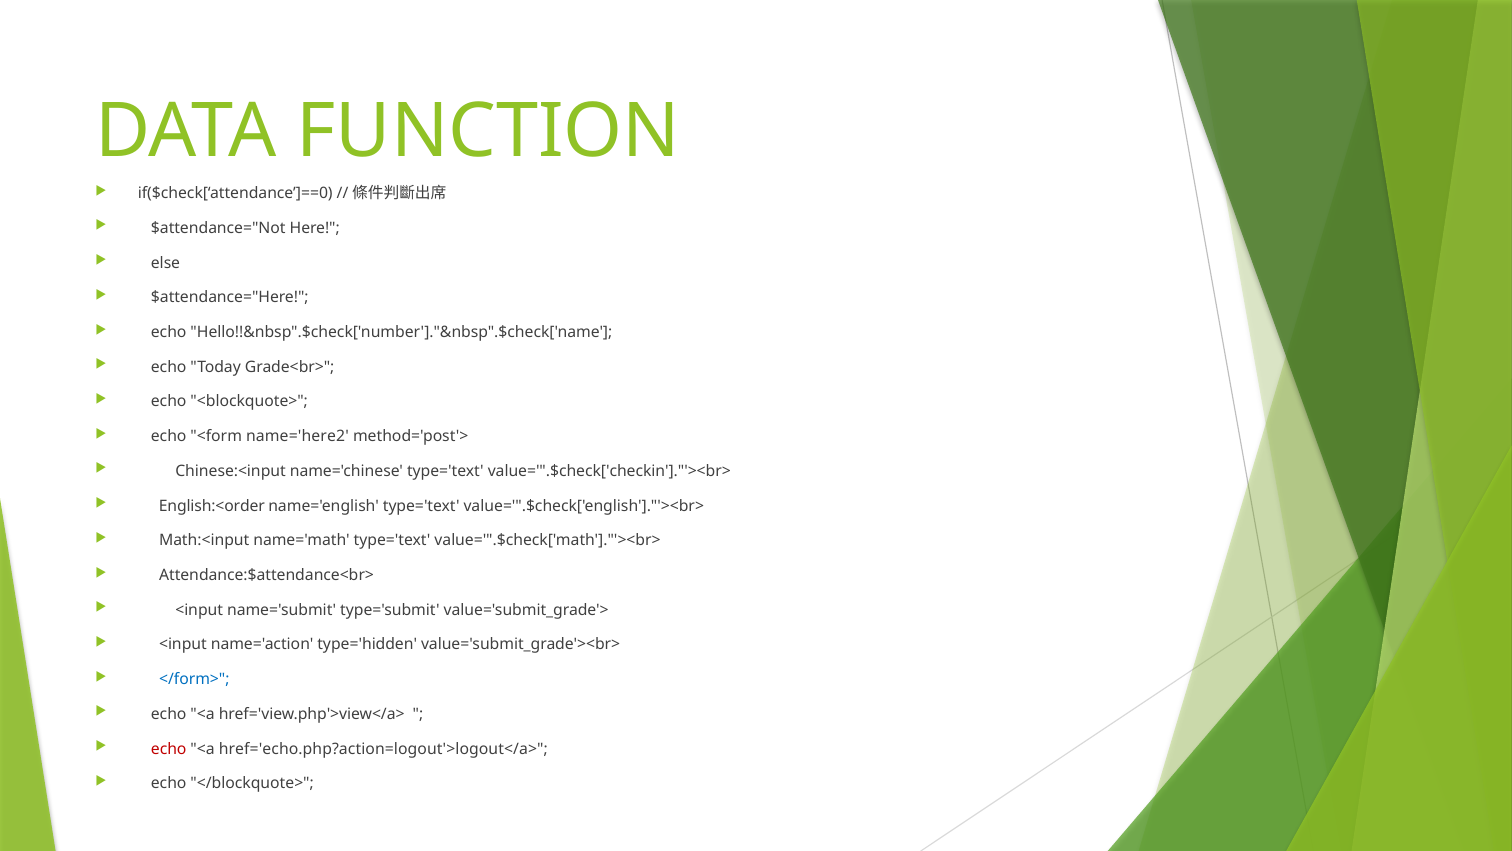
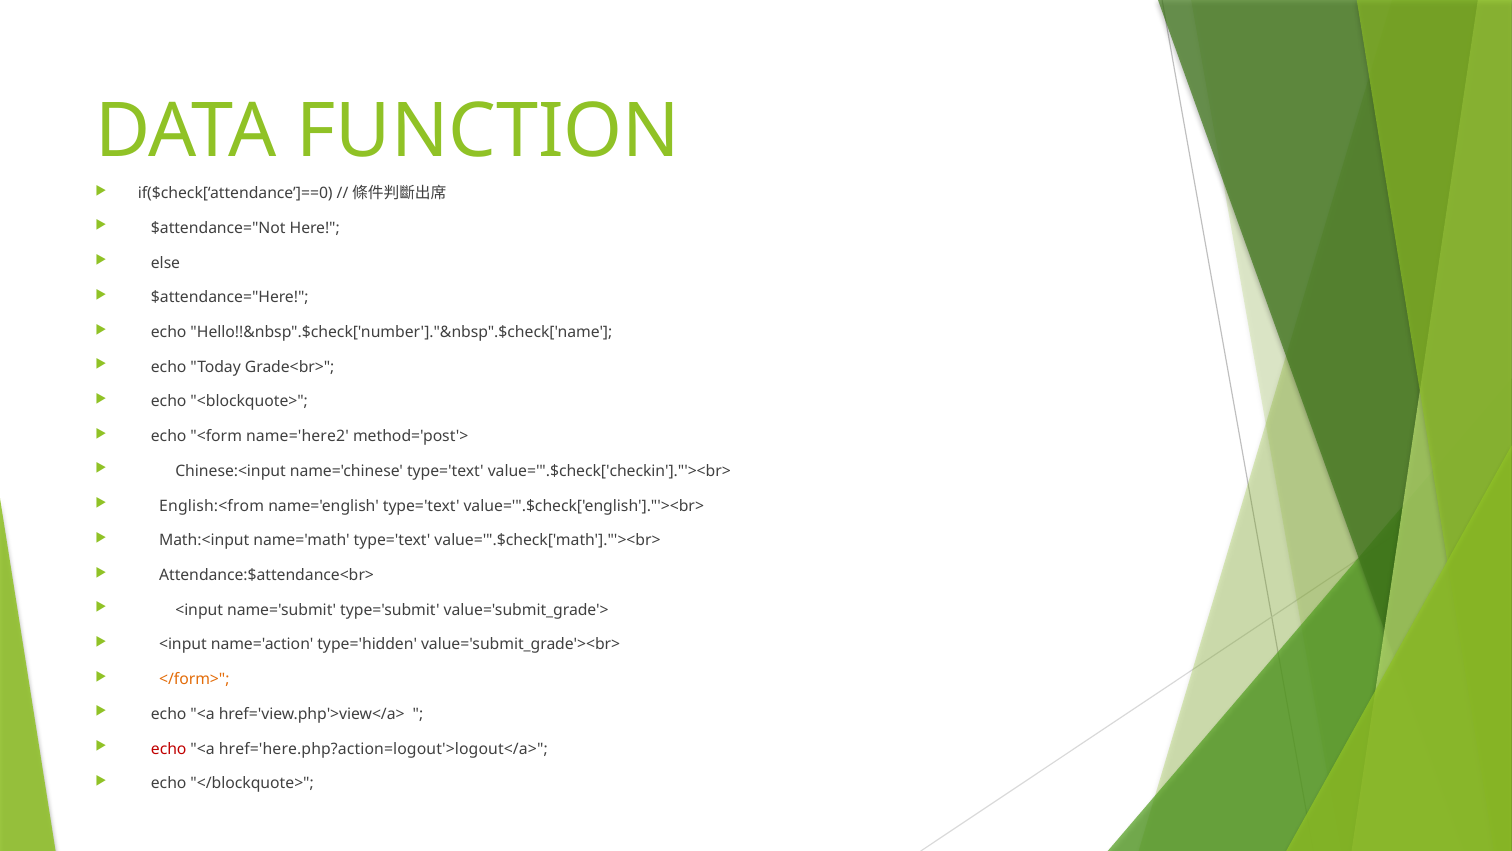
English:<order: English:<order -> English:<from (212, 506)
</form> colour: blue -> orange (194, 679)
href='echo.php?action=logout'>logout</a>: href='echo.php?action=logout'>logout</a> -> href='here.php?action=logout'>logout</a> (383, 748)
